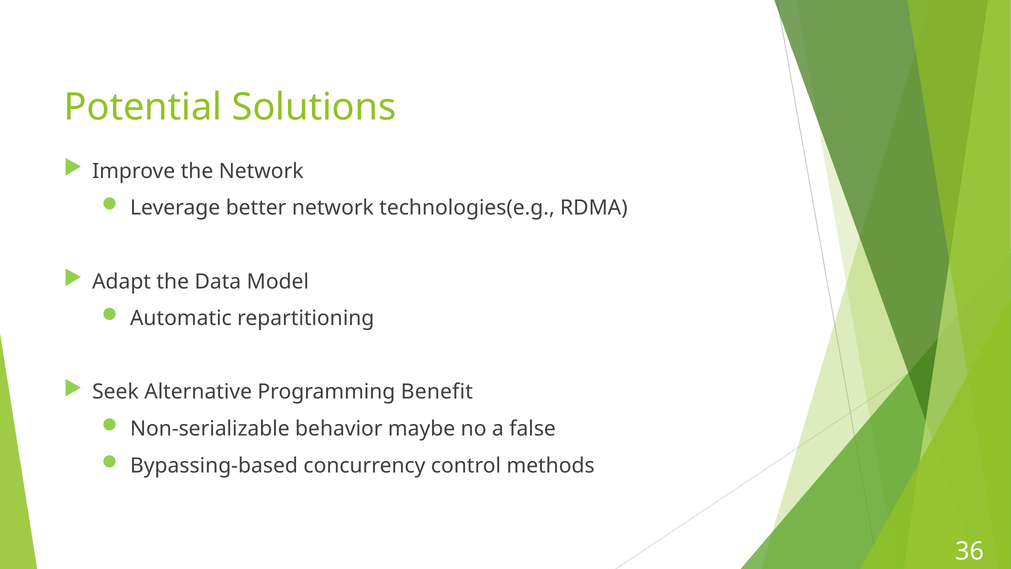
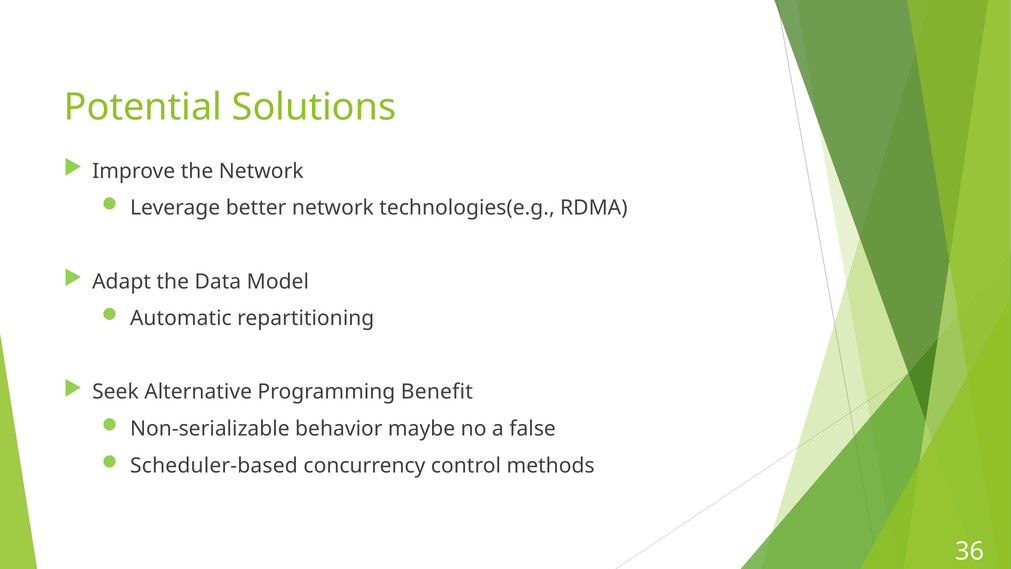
Bypassing-based: Bypassing-based -> Scheduler-based (214, 465)
